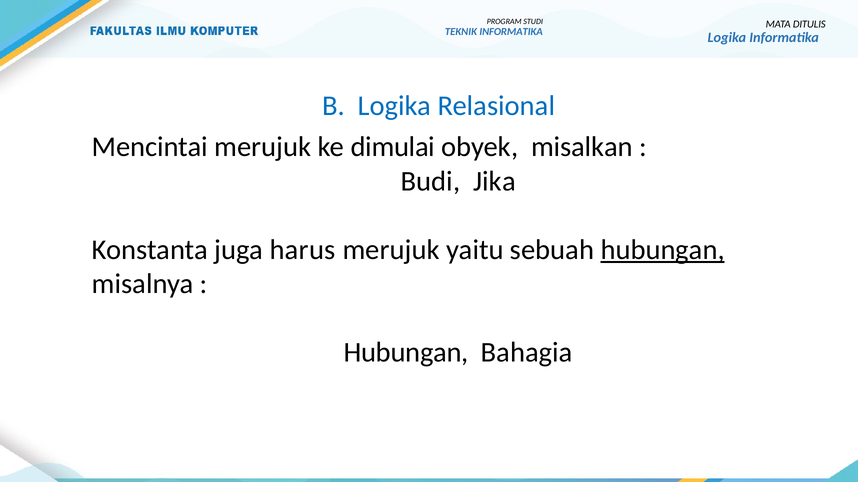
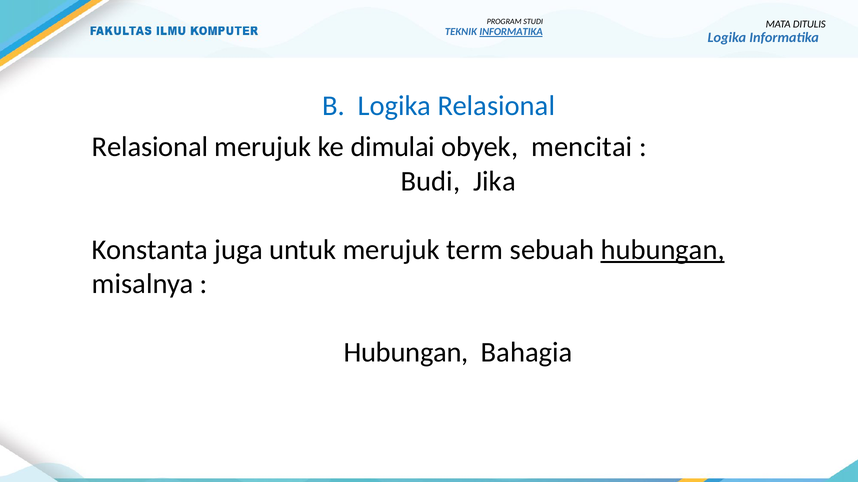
INFORMATIKA underline: none -> present (511, 32)
Mencintai: Mencintai -> Relasional (150, 147)
misalkan: misalkan -> mencitai (582, 147)
harus: harus -> untuk (303, 250)
yaitu: yaitu -> term (475, 250)
